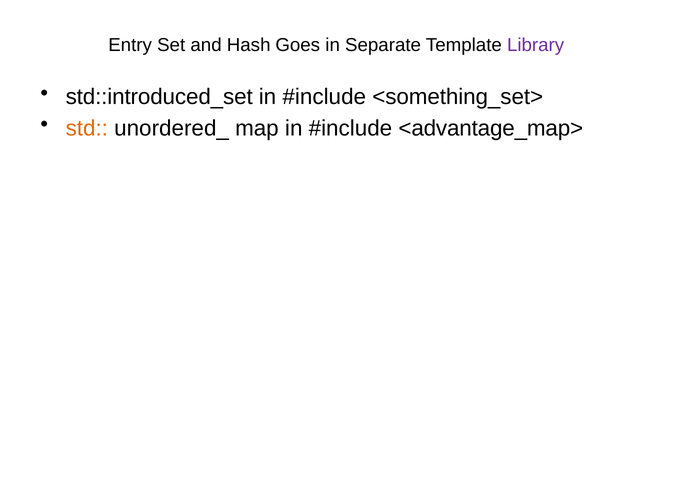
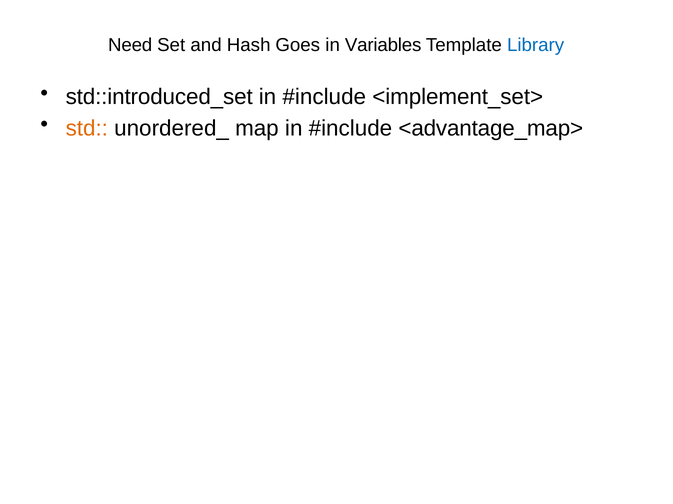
Entry: Entry -> Need (130, 45)
Separate: Separate -> Variables (383, 45)
Library colour: purple -> blue (536, 45)
<something_set>: <something_set> -> <implement_set> (458, 97)
